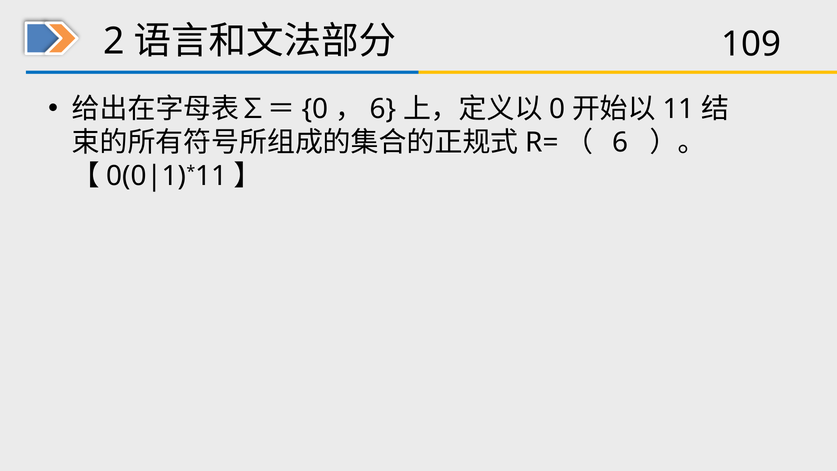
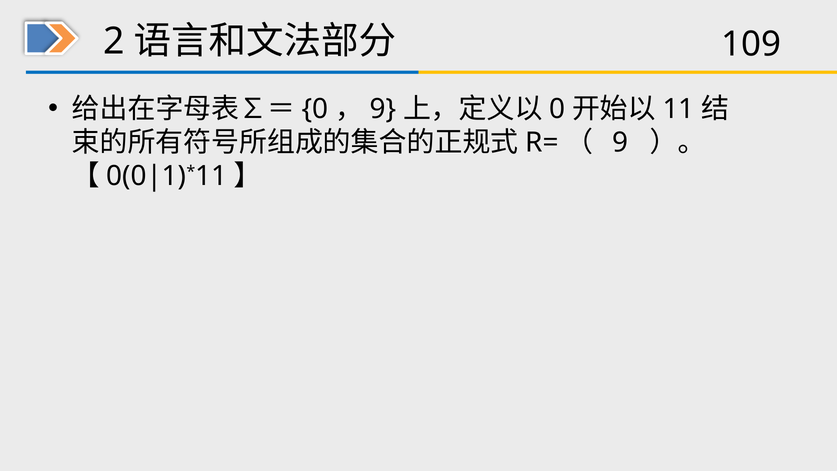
6: 6 -> 9 (383, 109)
6: 6 -> 9 (620, 142)
